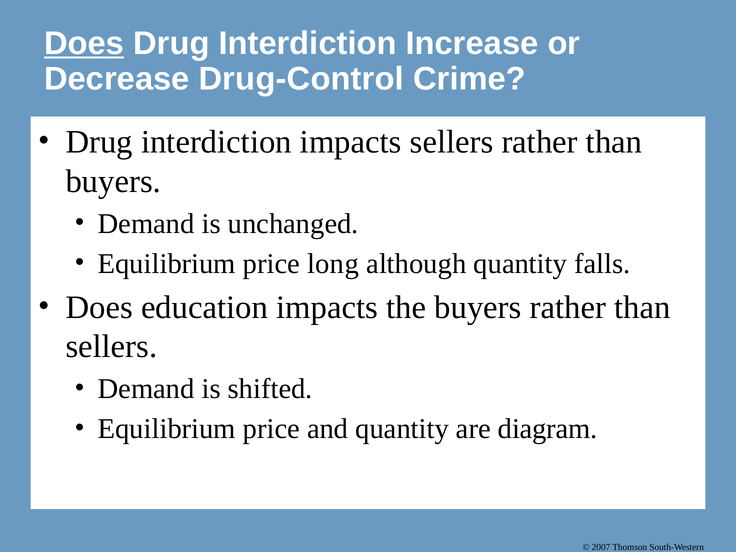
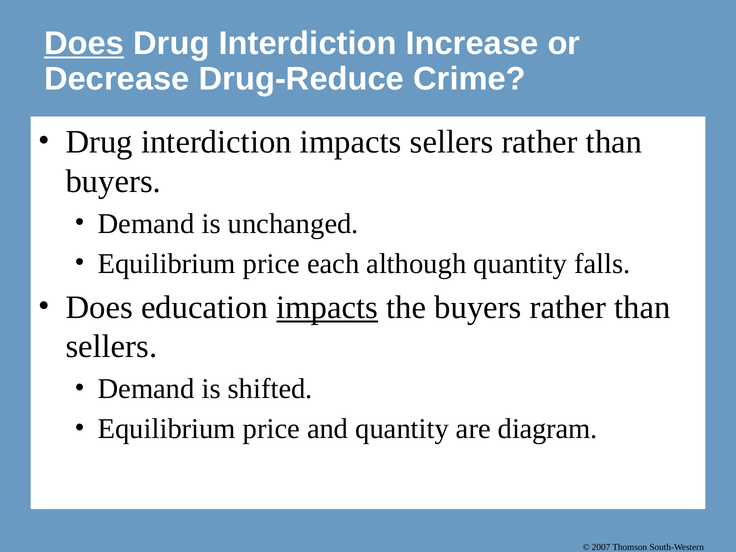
Drug-Control: Drug-Control -> Drug-Reduce (301, 79)
long: long -> each (333, 264)
impacts underline: none -> present (327, 307)
